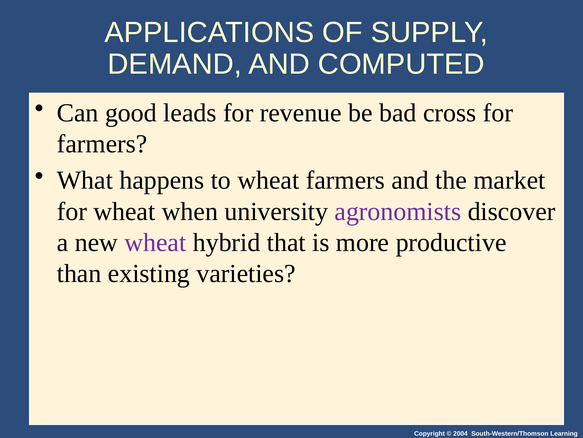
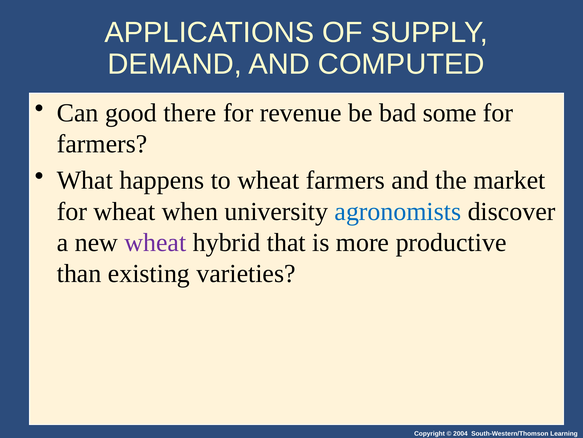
leads: leads -> there (190, 113)
cross: cross -> some (450, 113)
agronomists colour: purple -> blue (398, 211)
